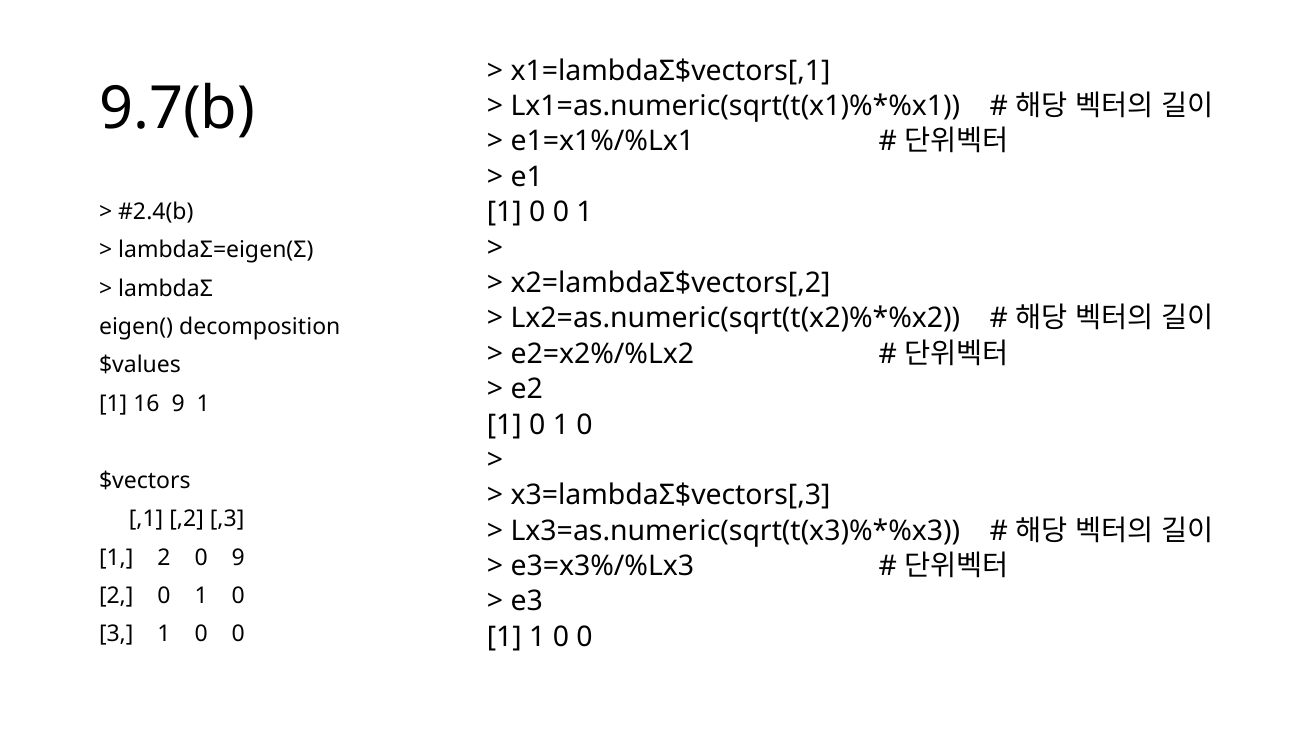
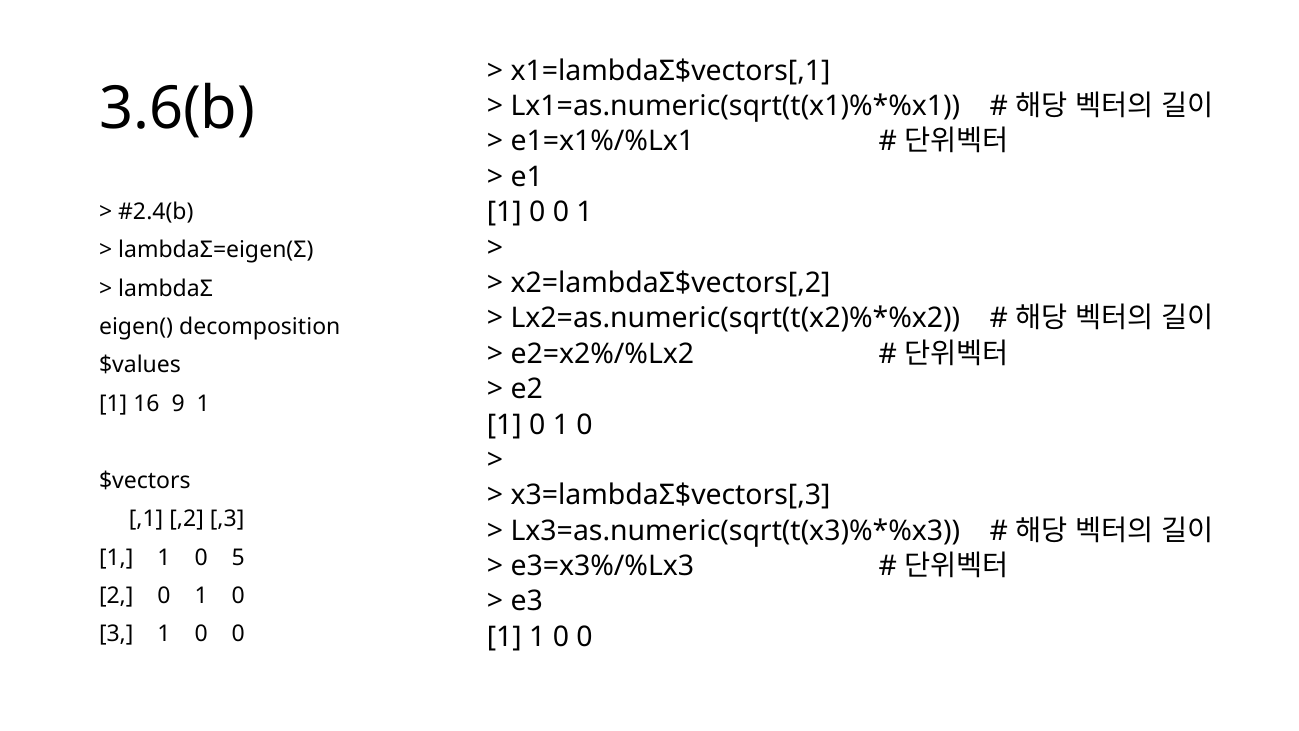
9.7(b: 9.7(b -> 3.6(b (177, 109)
2: 2 -> 1 (164, 557)
0 9: 9 -> 5 (238, 557)
